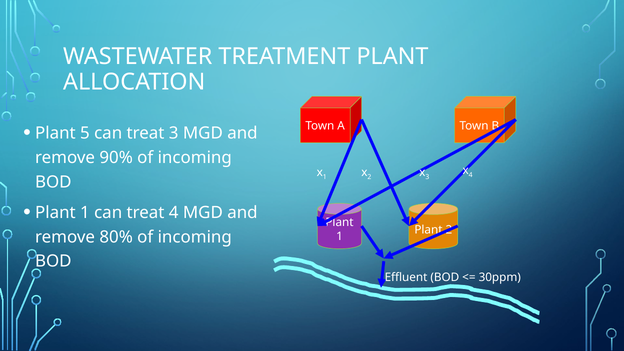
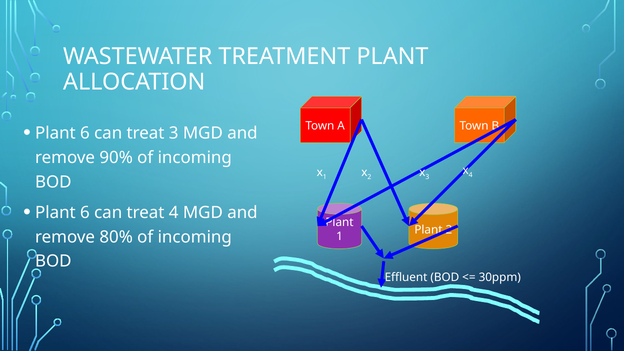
5: 5 -> 6 (85, 133)
1: 1 -> 6 (85, 213)
